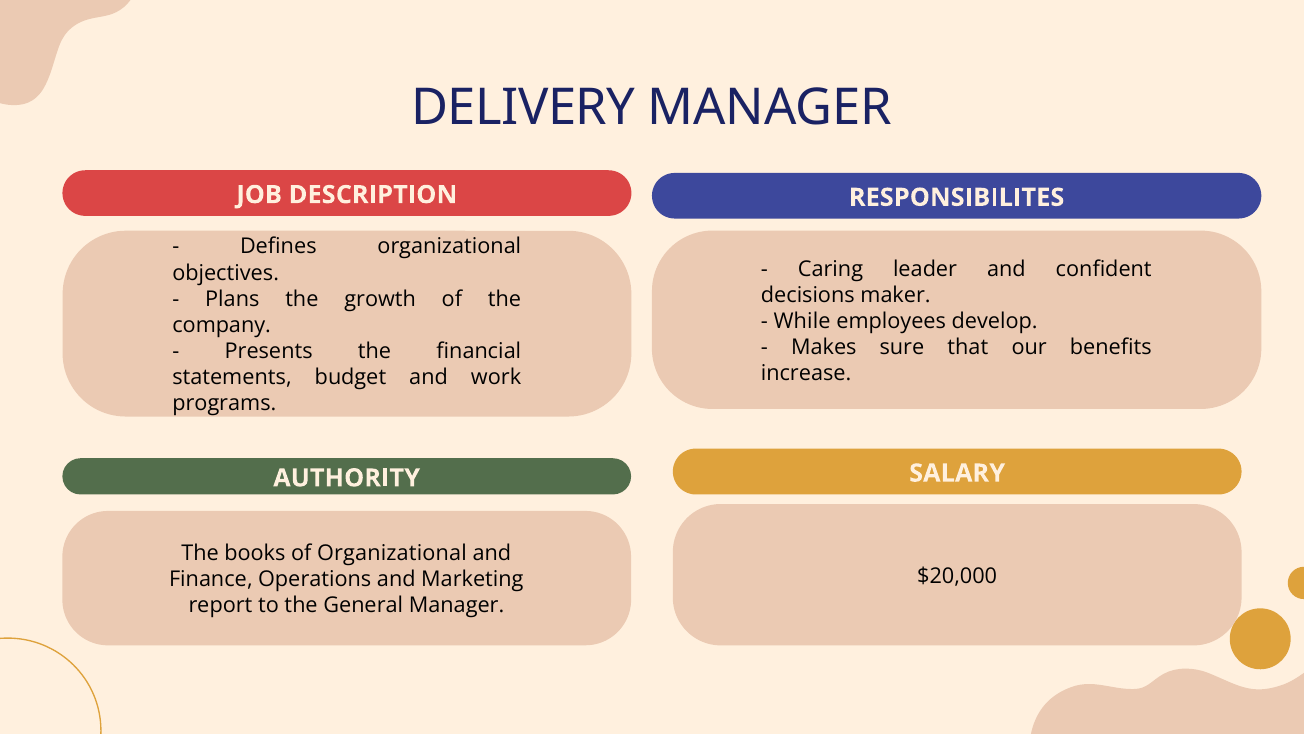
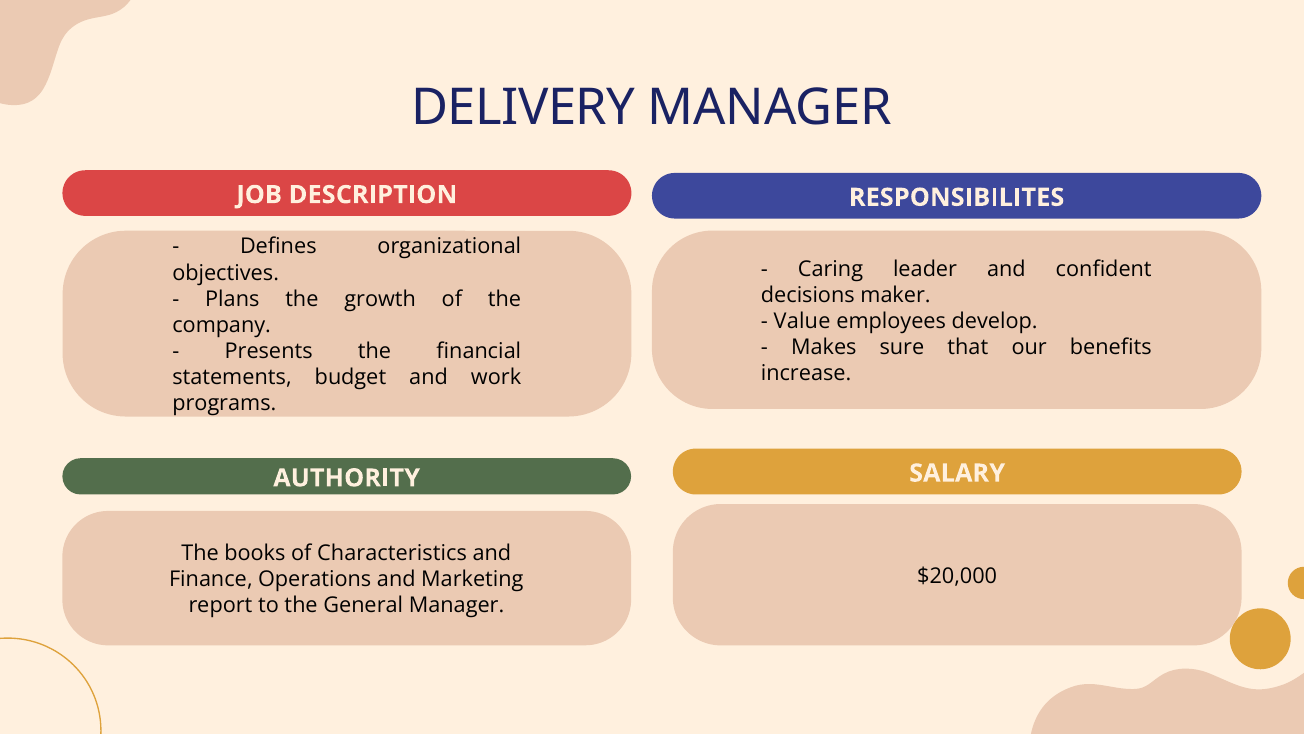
While: While -> Value (802, 321)
of Organizational: Organizational -> Characteristics (392, 553)
